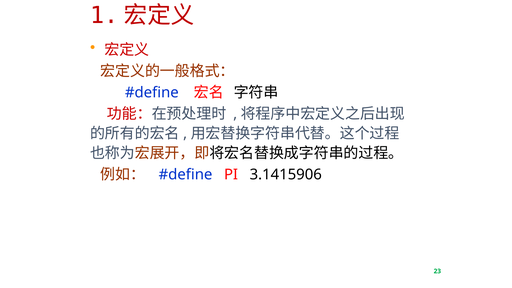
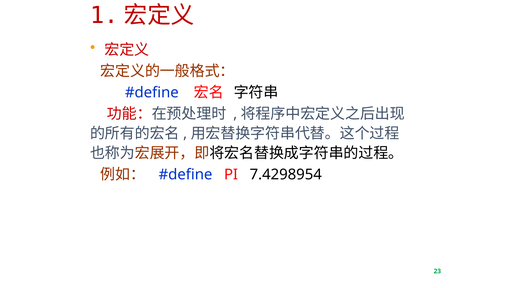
3.1415906: 3.1415906 -> 7.4298954 (286, 175)
